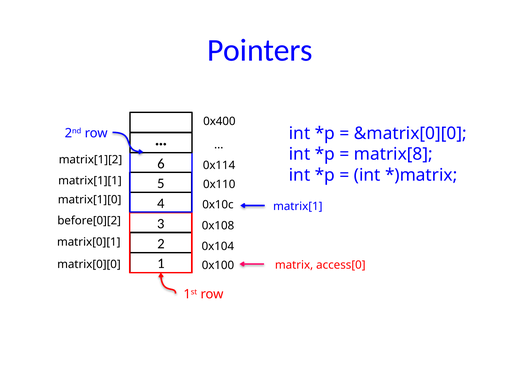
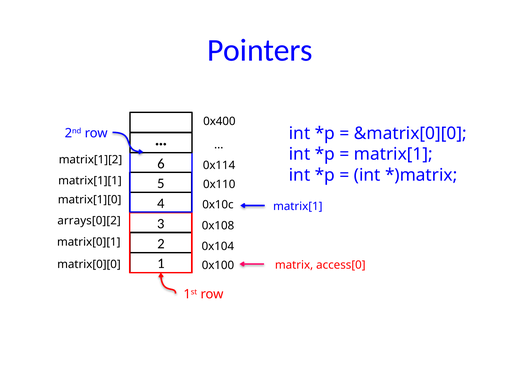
matrix[8: matrix[8 -> matrix[1 (393, 154)
before[0][2: before[0][2 -> arrays[0][2 (89, 221)
